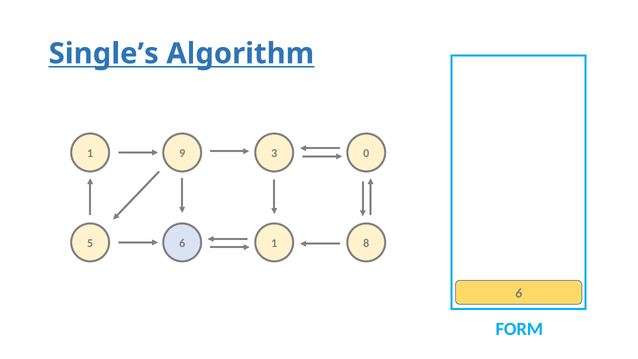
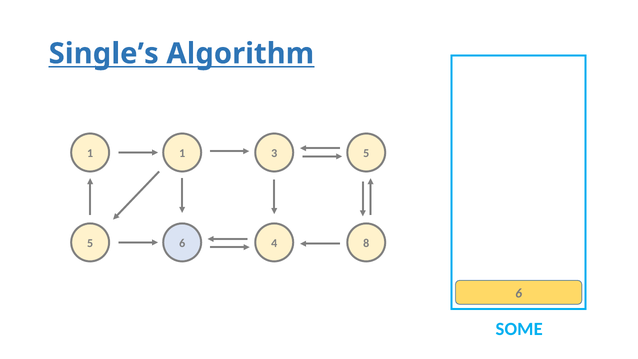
1 9: 9 -> 1 (182, 153)
3 0: 0 -> 5 (366, 153)
6 1: 1 -> 4 (274, 243)
FORM: FORM -> SOME (519, 329)
